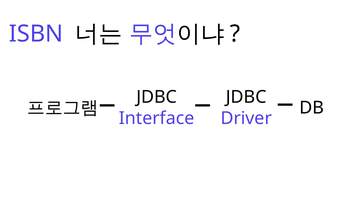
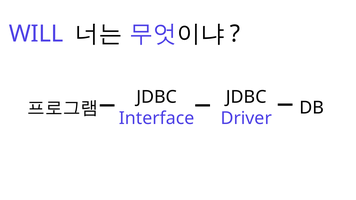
ISBN: ISBN -> WILL (36, 34)
